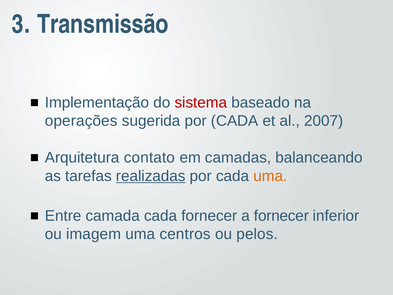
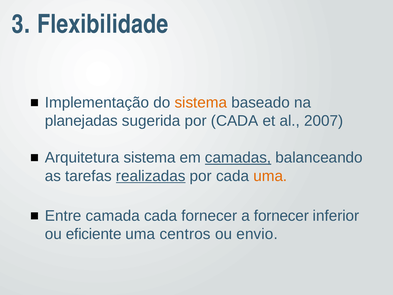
Transmissão: Transmissão -> Flexibilidade (103, 24)
sistema colour: red -> orange (201, 102)
operações: operações -> planejadas (81, 121)
Arquitetura contato: contato -> sistema (150, 158)
camadas underline: none -> present (238, 158)
imagem: imagem -> eficiente (94, 234)
pelos: pelos -> envio (257, 234)
